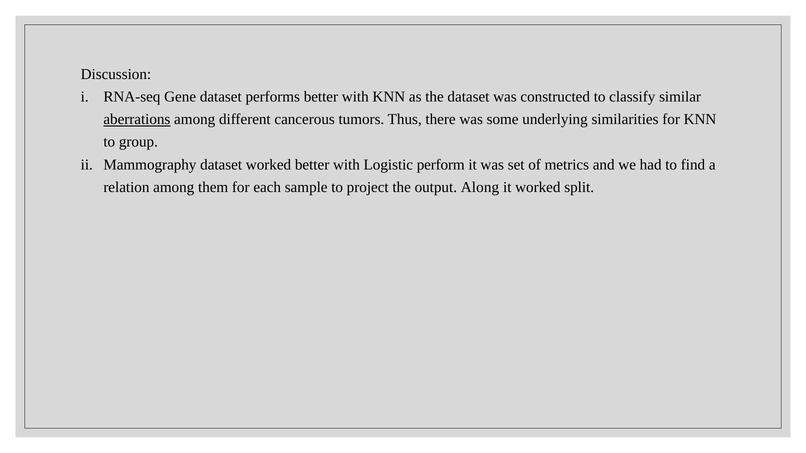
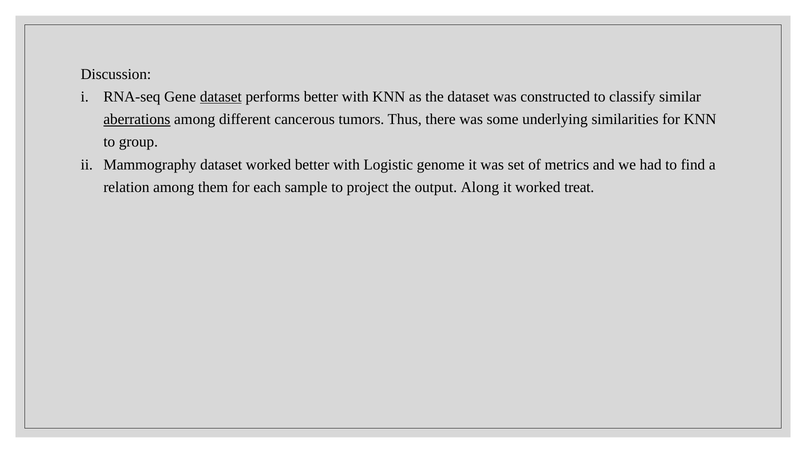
dataset underline: none -> present (221, 97)
perform: perform -> genome (441, 165)
split: split -> treat (579, 187)
